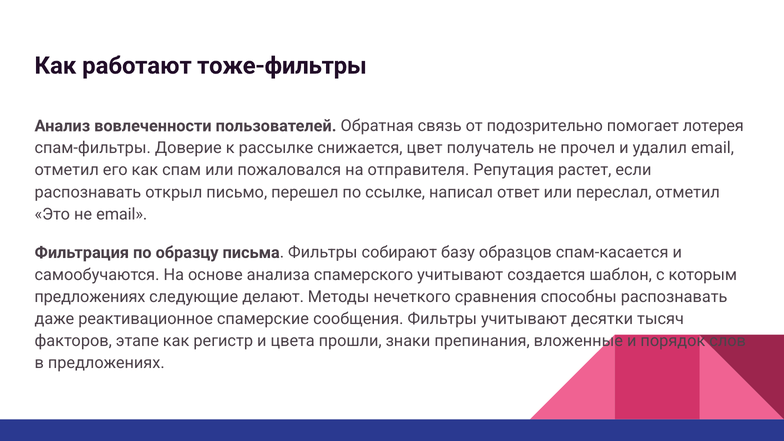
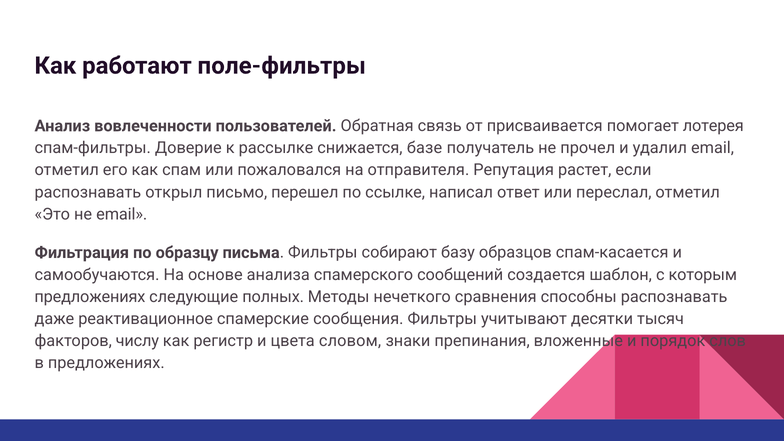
тоже-фильтры: тоже-фильтры -> поле-фильтры (282, 66)
подозрительно: подозрительно -> присваивается (545, 126)
цвет: цвет -> базе (425, 148)
спамерского учитывают: учитывают -> сообщений (460, 275)
делают: делают -> полных (273, 297)
этапе: этапе -> числу (137, 341)
прошли: прошли -> словом (350, 341)
